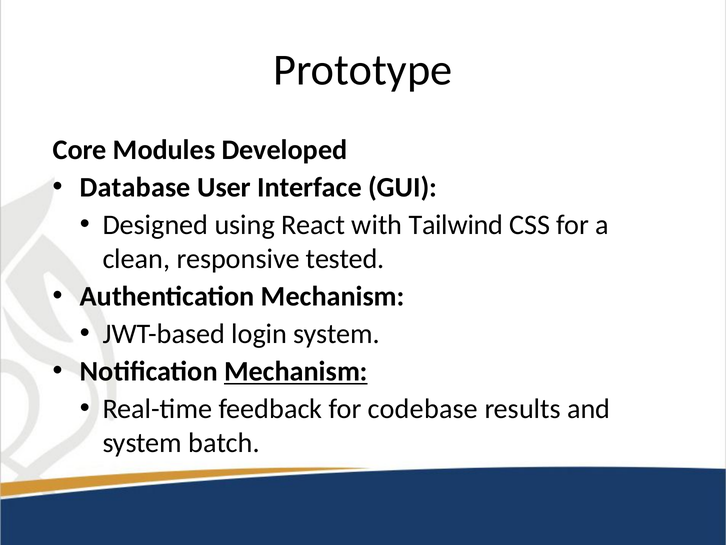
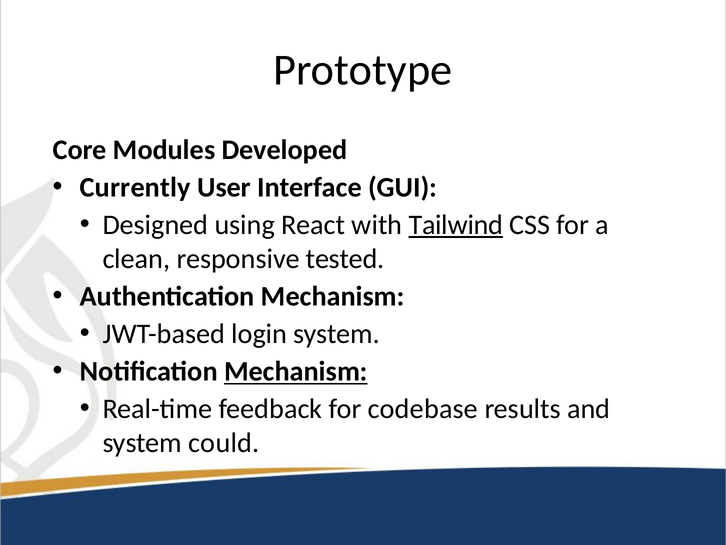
Database: Database -> Currently (135, 187)
Tailwind underline: none -> present (456, 225)
batch: batch -> could (224, 443)
